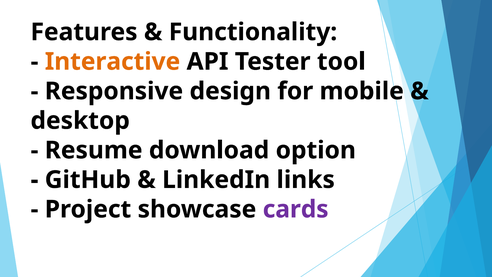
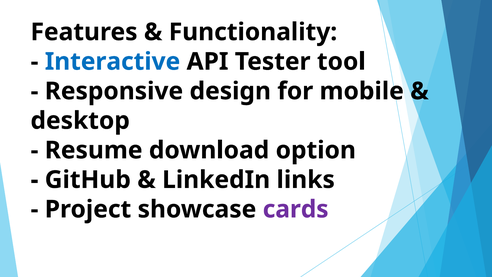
Interactive colour: orange -> blue (112, 62)
